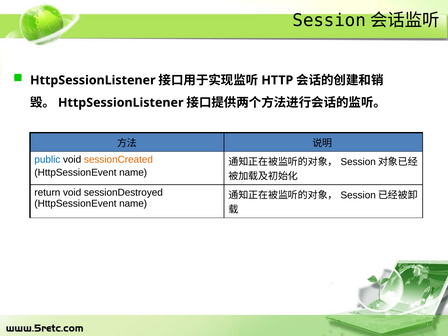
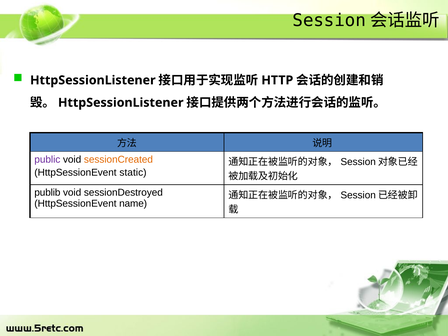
public colour: blue -> purple (47, 159)
name: name -> static (133, 172)
return: return -> publib (47, 193)
